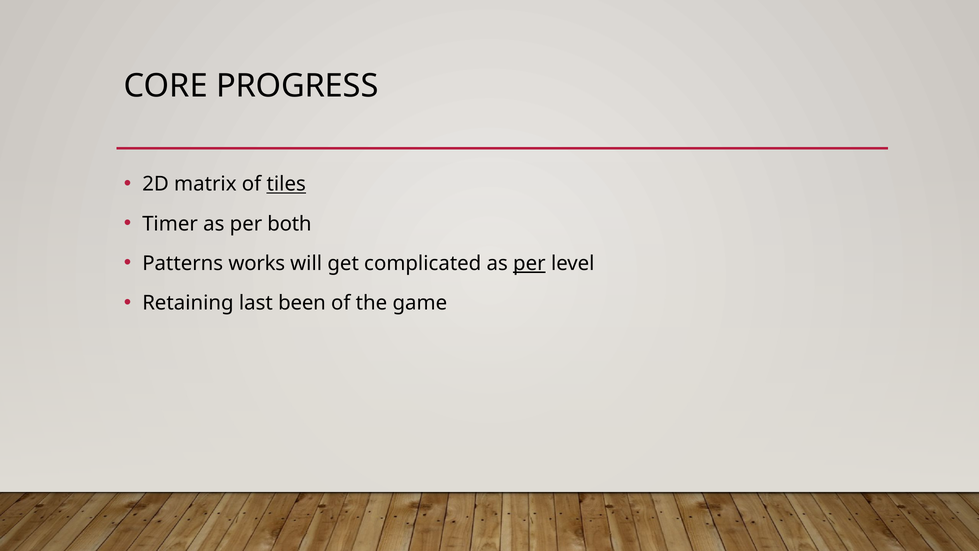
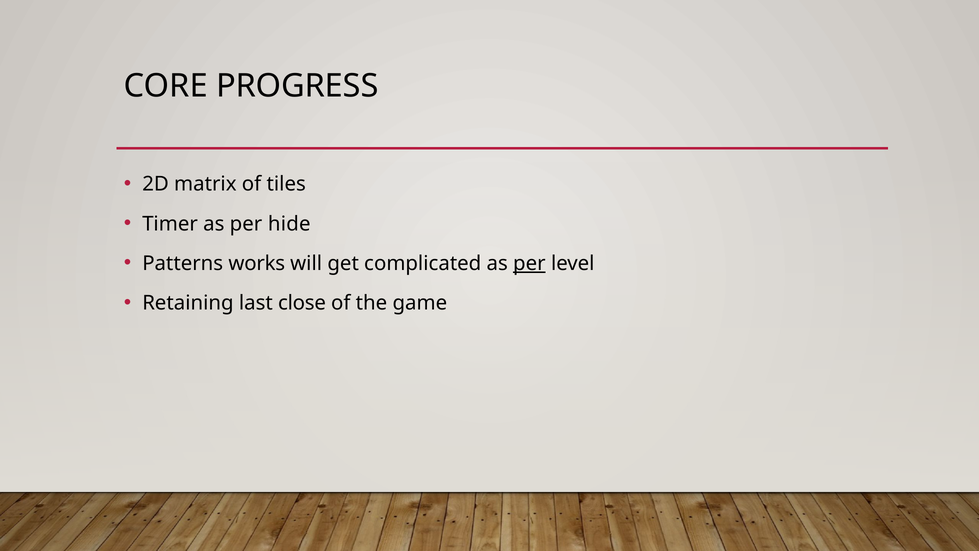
tiles underline: present -> none (286, 184)
both: both -> hide (289, 224)
been: been -> close (302, 303)
